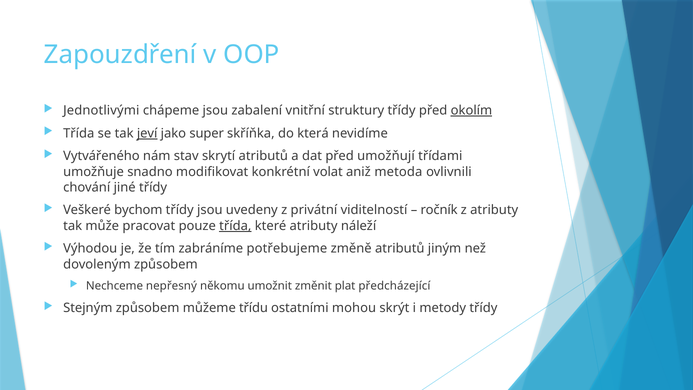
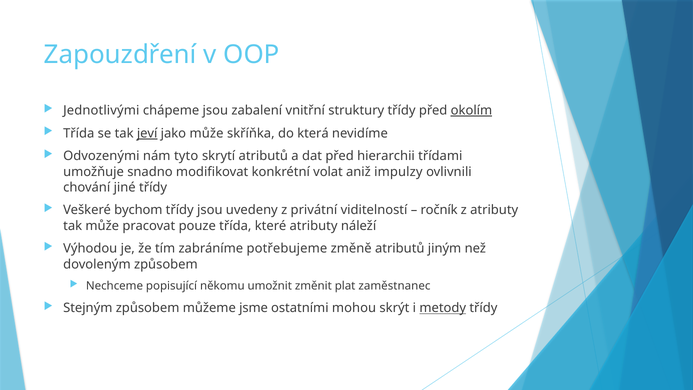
jako super: super -> může (207, 133)
Vytvářeného: Vytvářeného -> Odvozenými (101, 156)
stav: stav -> tyto (186, 156)
umožňují: umožňují -> hierarchii (386, 156)
metoda: metoda -> impulzy (398, 172)
třída underline: present -> none (235, 226)
nepřesný: nepřesný -> popisující (172, 286)
předcházející: předcházející -> zaměstnanec (394, 286)
třídu: třídu -> jsme (254, 308)
metody underline: none -> present (443, 308)
